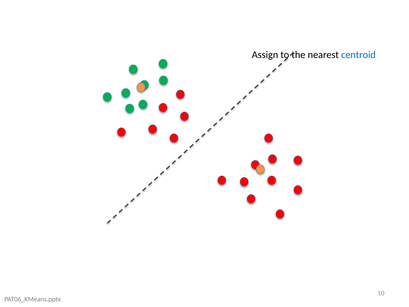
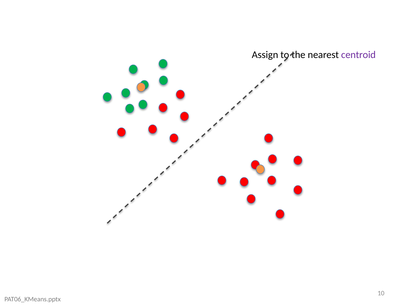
centroid colour: blue -> purple (358, 55)
